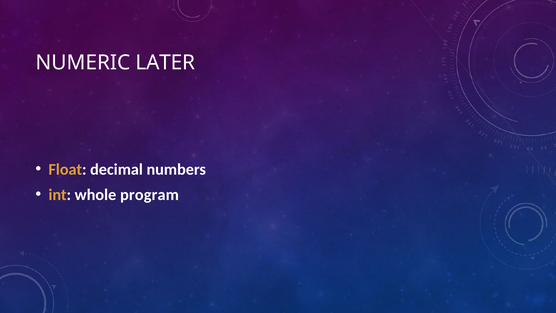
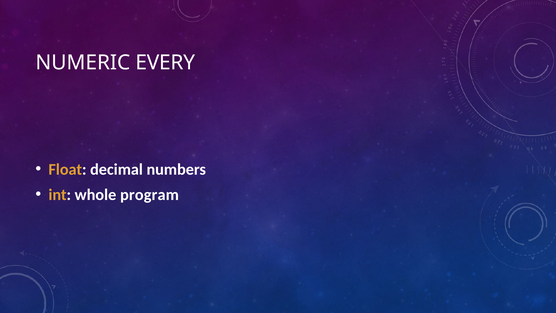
LATER: LATER -> EVERY (165, 62)
